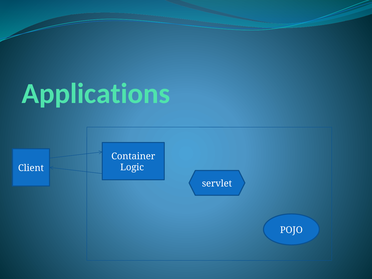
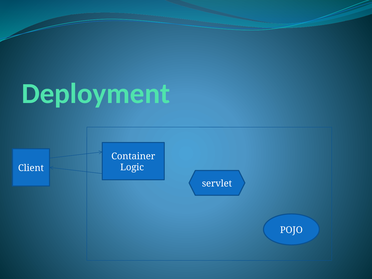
Applications: Applications -> Deployment (96, 94)
